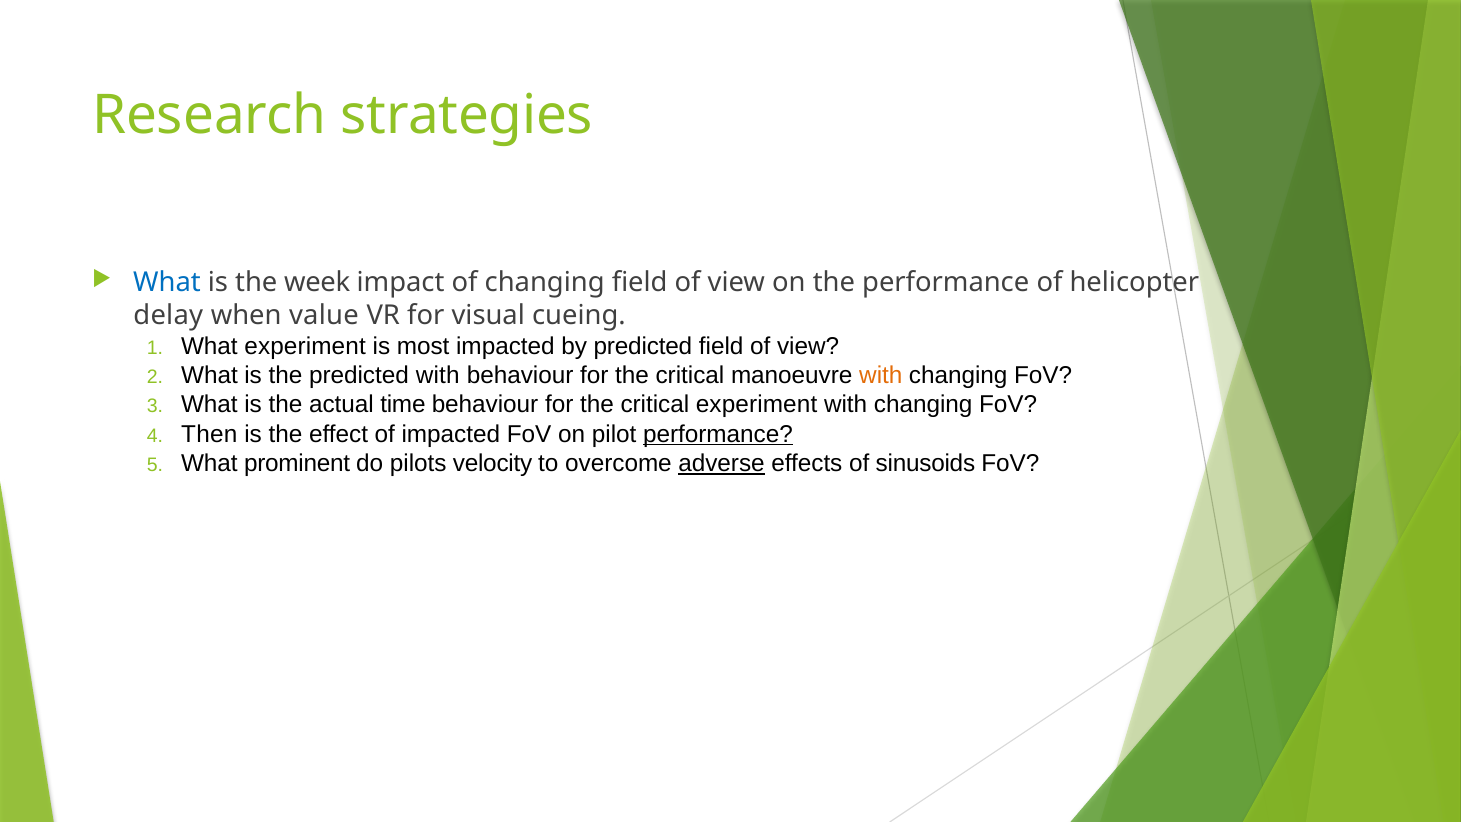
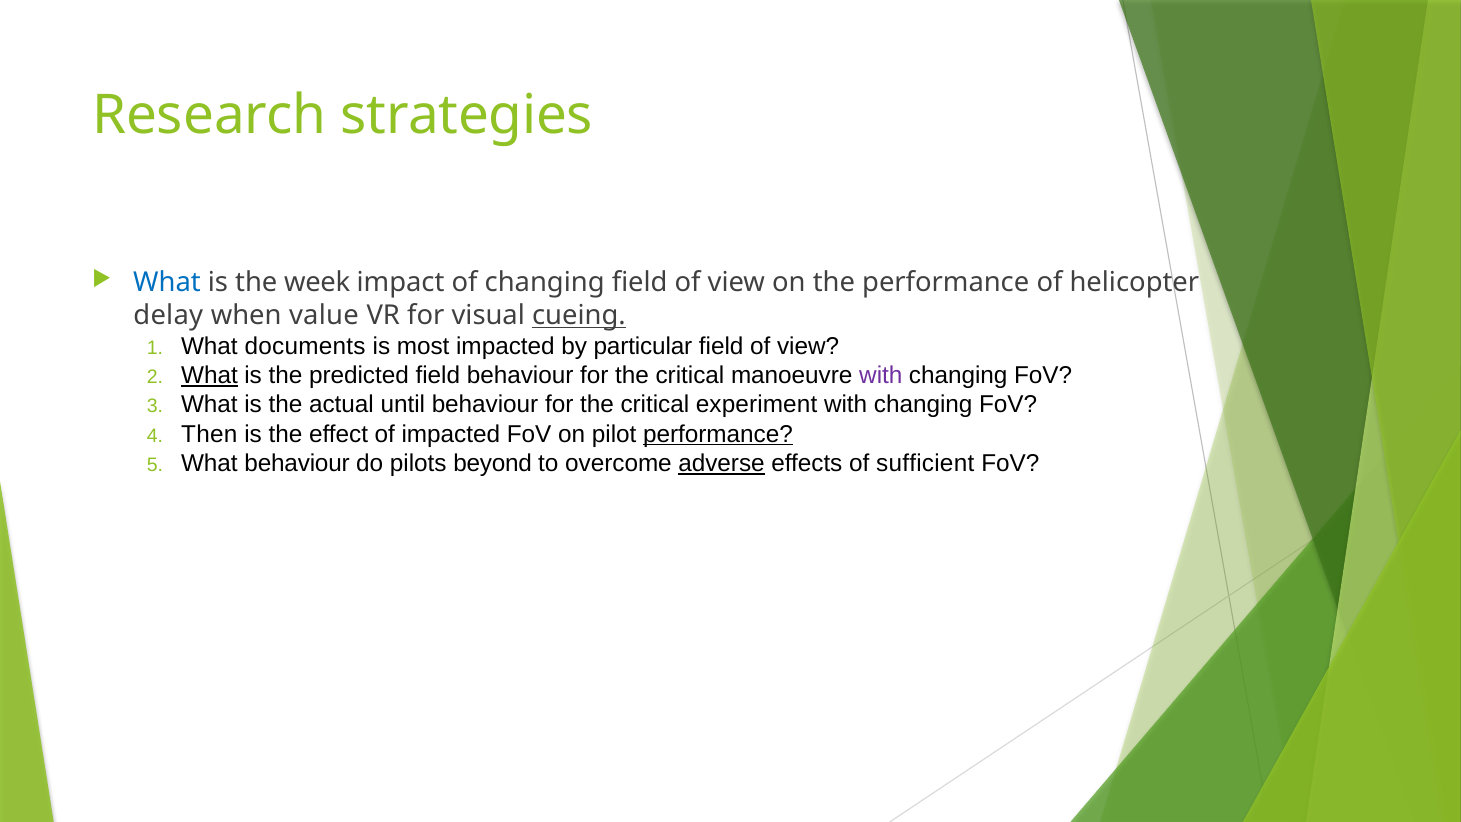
cueing underline: none -> present (579, 316)
What experiment: experiment -> documents (305, 346)
by predicted: predicted -> particular (643, 346)
What underline: none -> present (209, 376)
predicted with: with -> field (438, 376)
with colour: orange -> purple (881, 376)
time: time -> until (403, 405)
What prominent: prominent -> behaviour (297, 463)
velocity: velocity -> beyond (493, 463)
sinusoids: sinusoids -> sufficient (925, 463)
